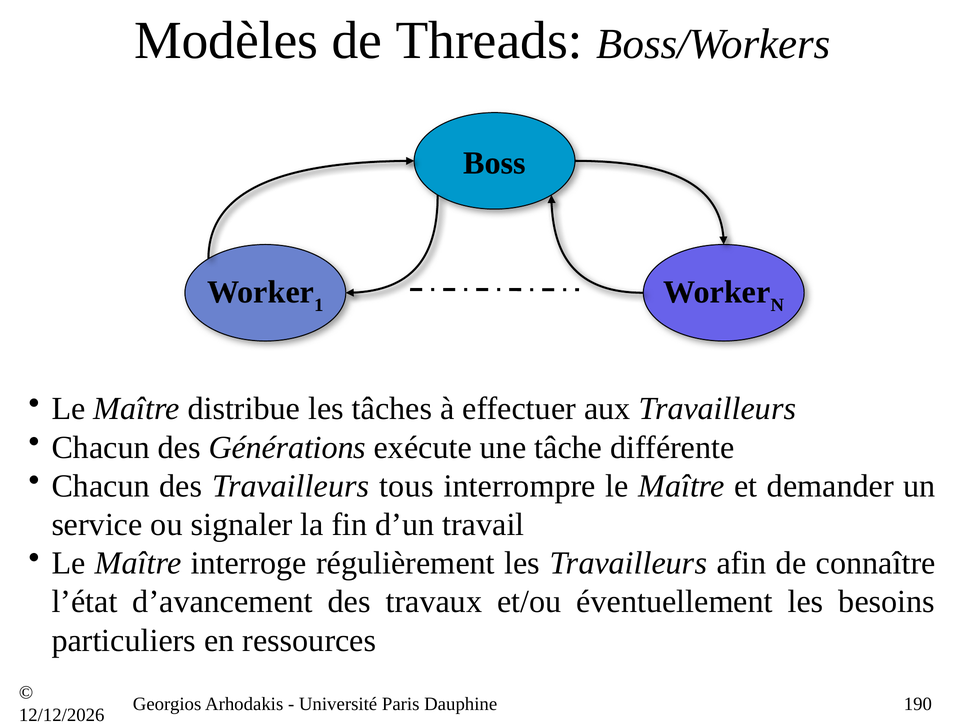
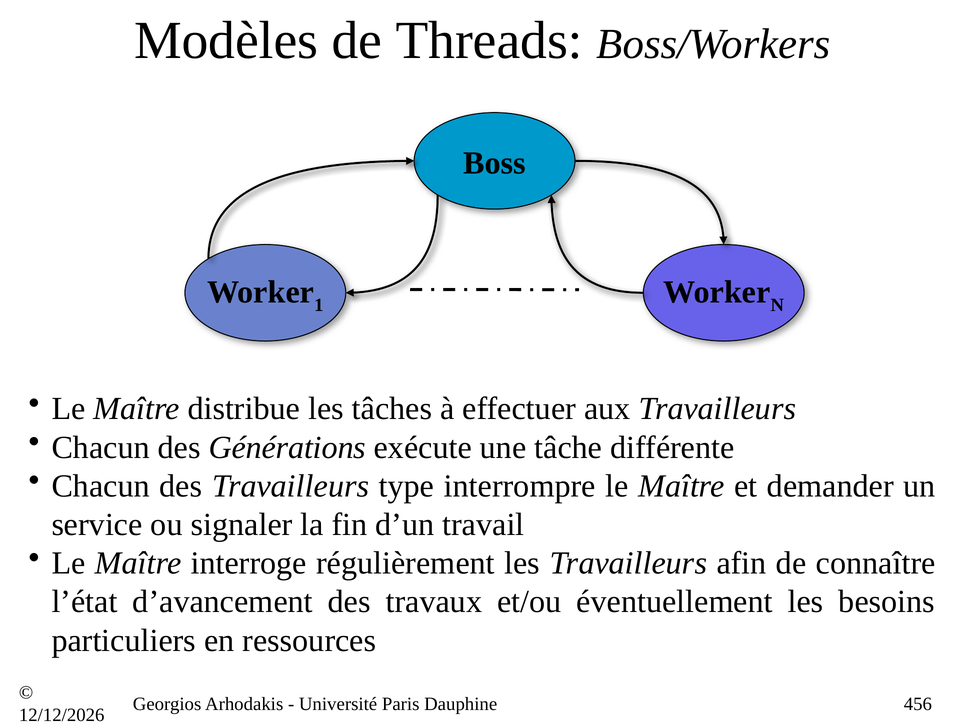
tous: tous -> type (407, 486)
190: 190 -> 456 (918, 704)
